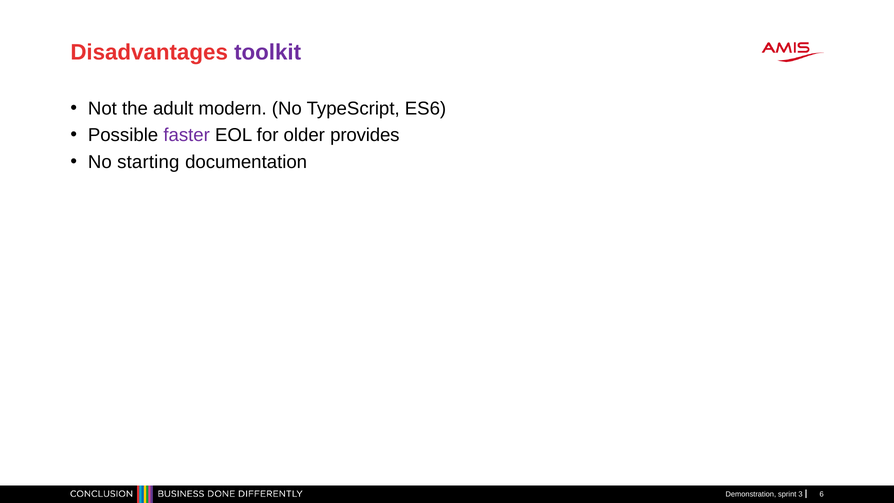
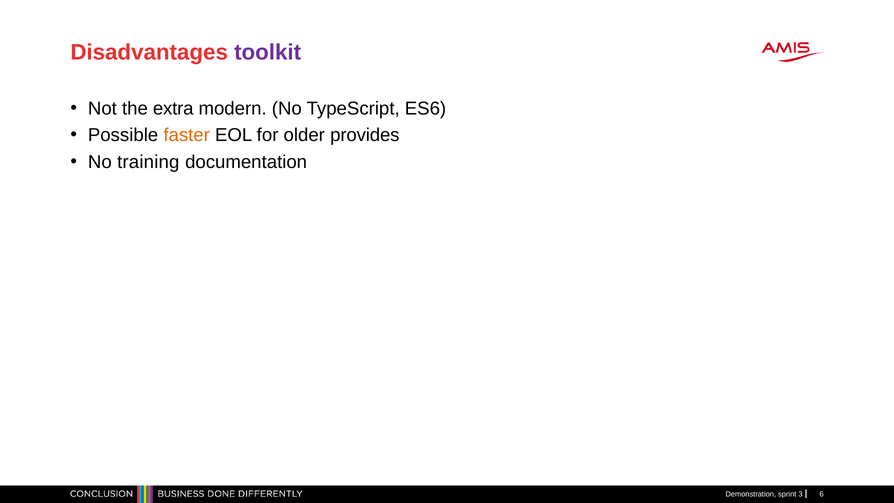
adult: adult -> extra (173, 108)
faster colour: purple -> orange (187, 135)
starting: starting -> training (148, 162)
